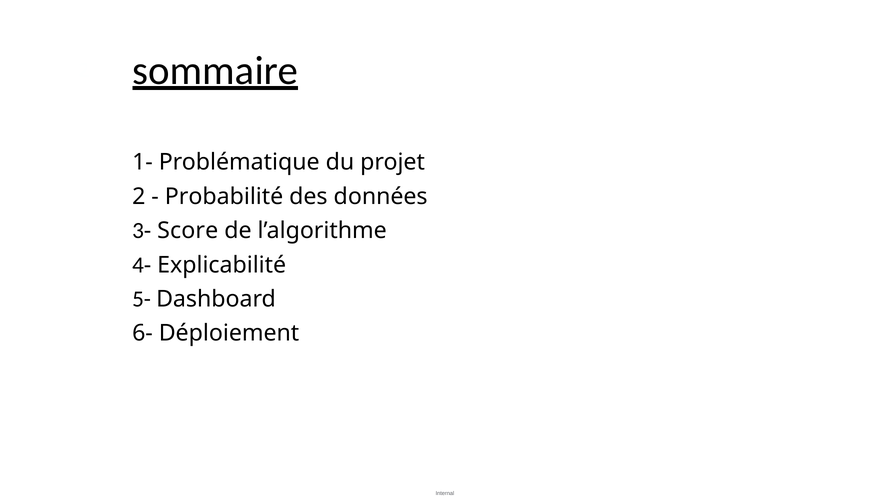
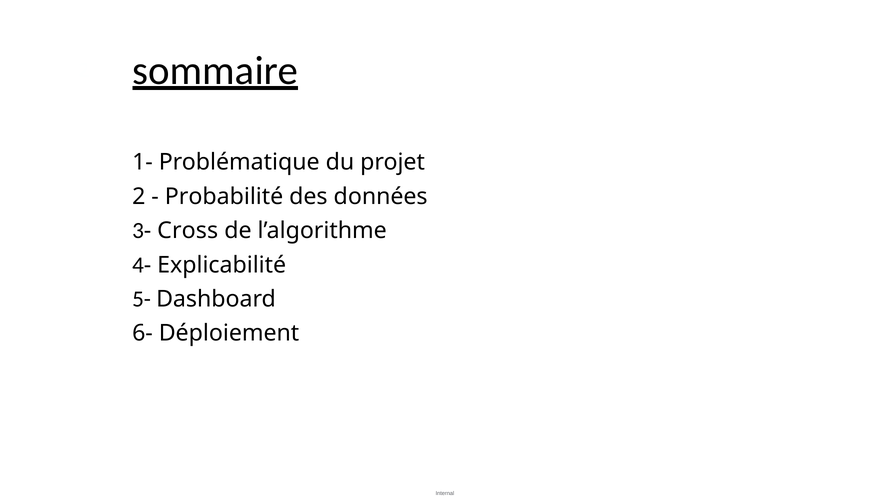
Score: Score -> Cross (188, 231)
